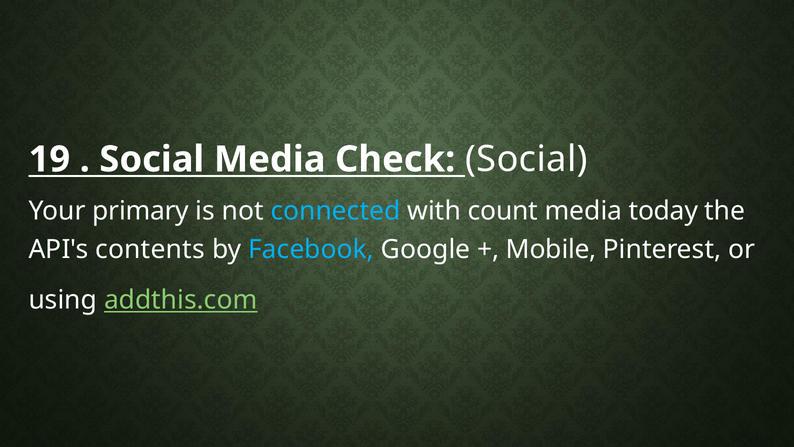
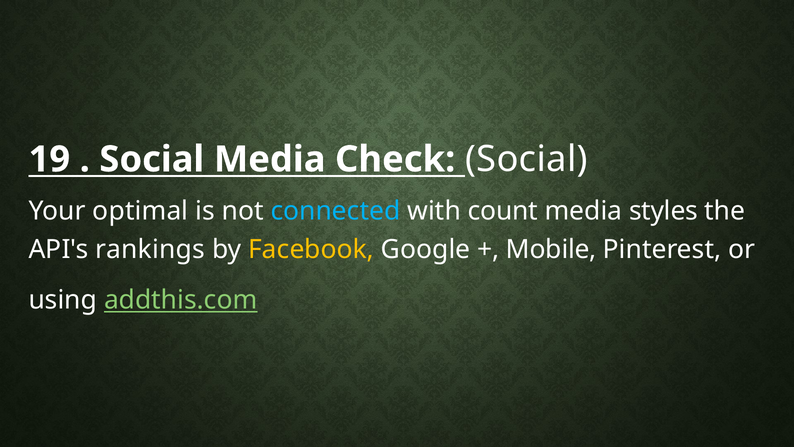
primary: primary -> optimal (140, 211)
today: today -> styles (663, 211)
contents: contents -> rankings (150, 249)
Facebook colour: light blue -> yellow (311, 249)
